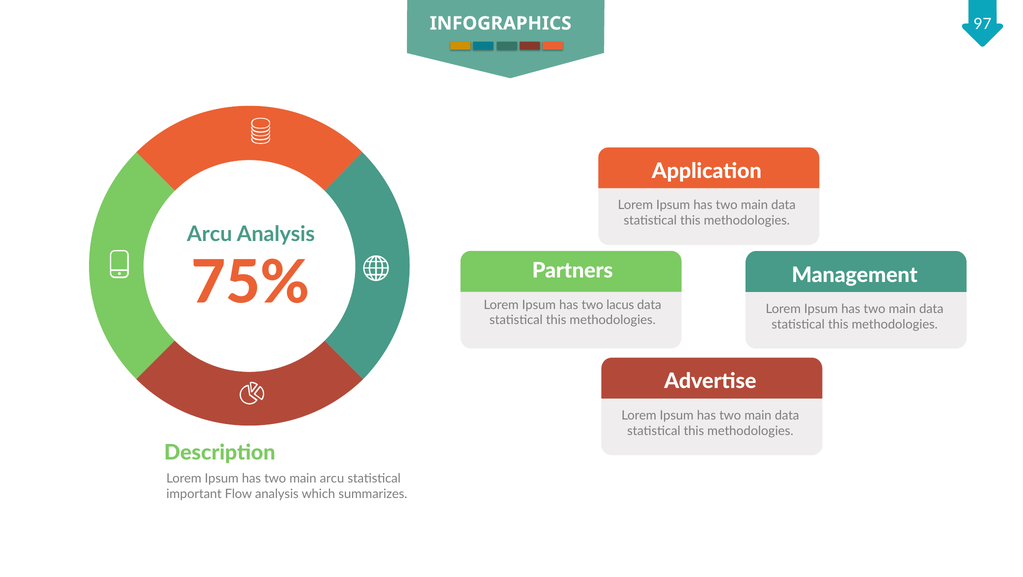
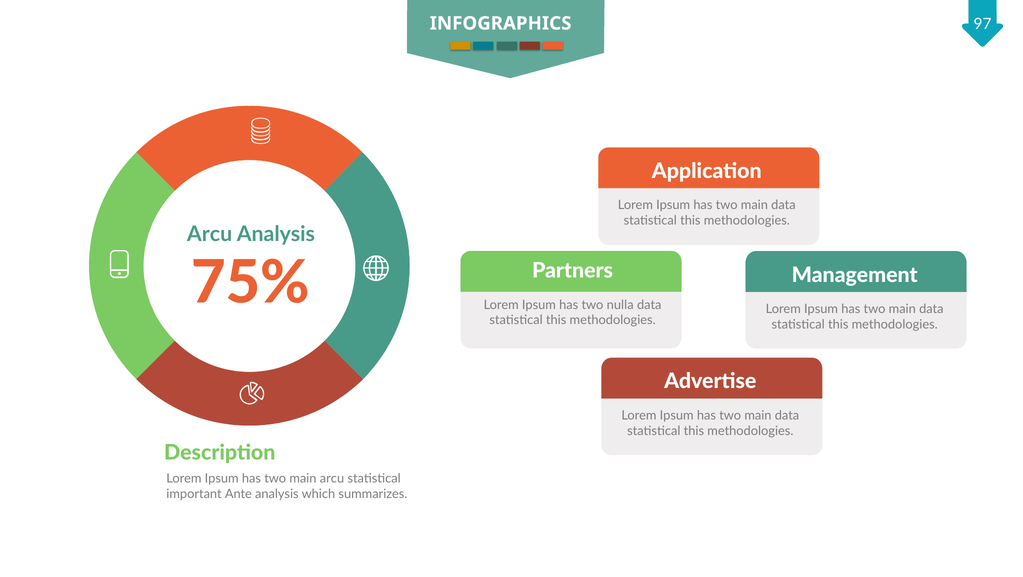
lacus: lacus -> nulla (620, 305)
Flow: Flow -> Ante (238, 494)
